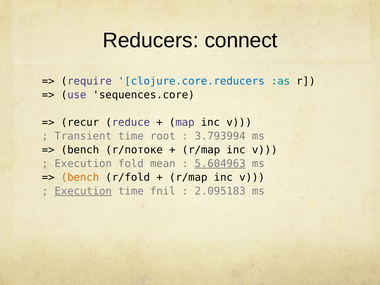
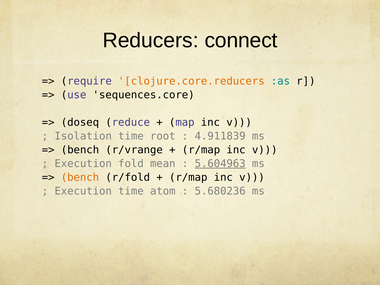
clojure.core.reducers colour: blue -> orange (191, 81)
recur: recur -> doseq (80, 122)
Transient: Transient -> Isolation (83, 136)
3.793994: 3.793994 -> 4.911839 (220, 136)
r/потоке: r/потоке -> r/vrange (134, 150)
Execution underline: present -> none (83, 191)
fnil: fnil -> atom (163, 191)
2.095183: 2.095183 -> 5.680236 (220, 191)
